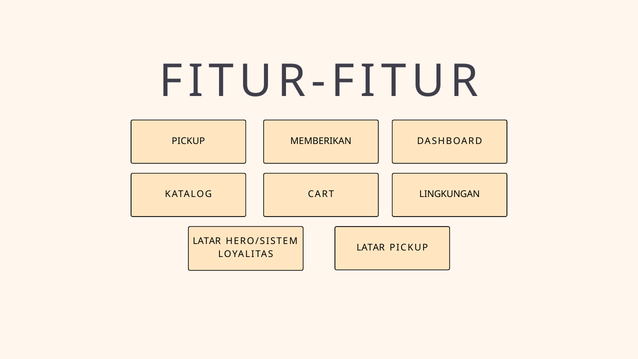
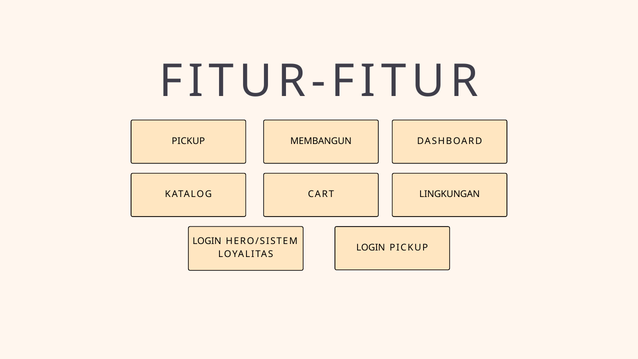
MEMBERIKAN: MEMBERIKAN -> MEMBANGUN (321, 141)
LATAR: LATAR -> LOGIN (207, 241)
LATAR: LATAR -> LOGIN (371, 247)
